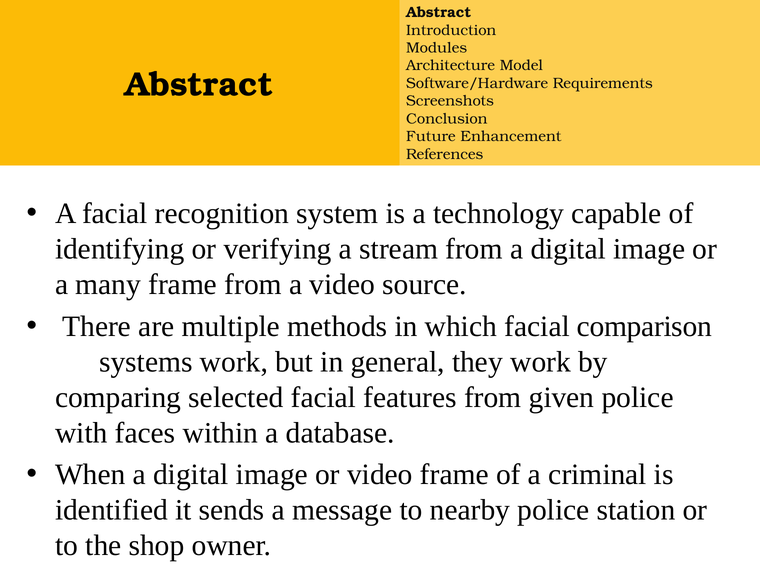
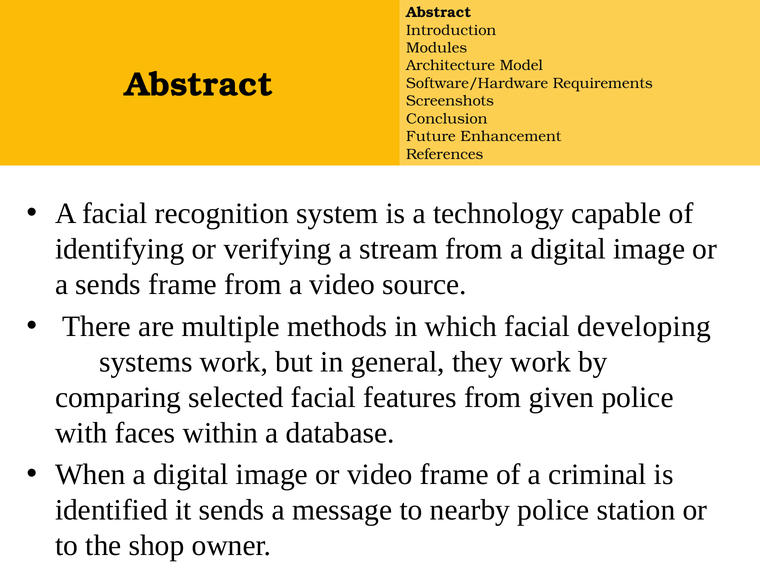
a many: many -> sends (108, 285)
comparison: comparison -> developing (644, 326)
